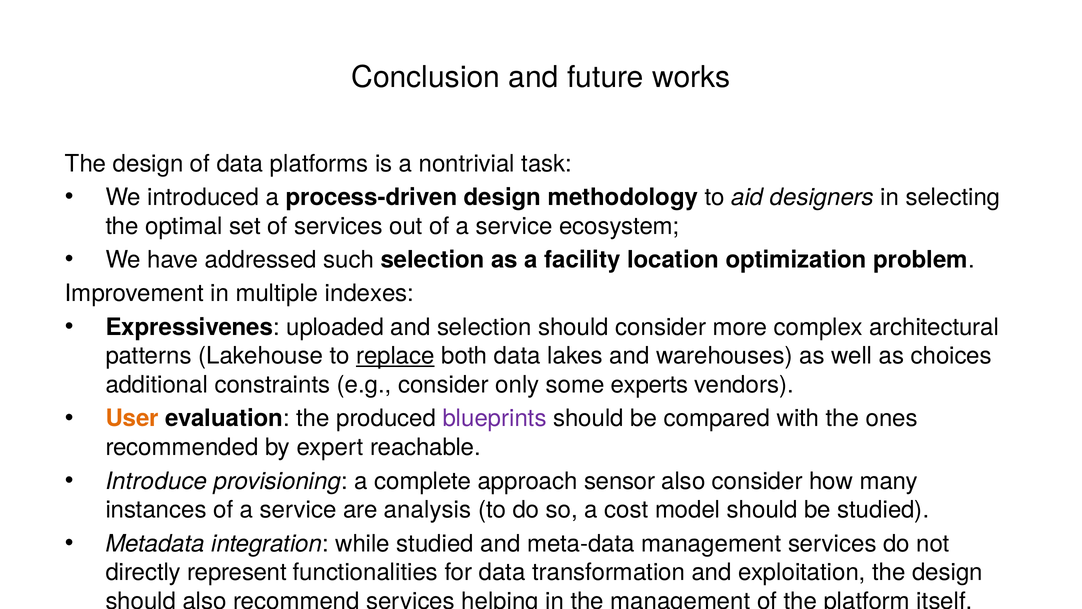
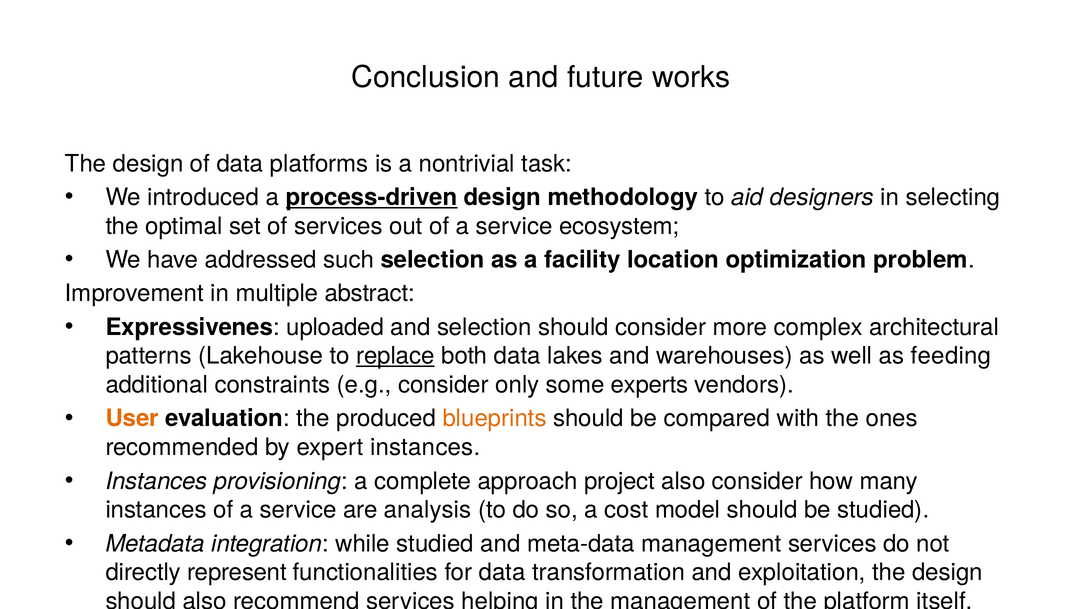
process-driven underline: none -> present (372, 197)
indexes: indexes -> abstract (370, 293)
choices: choices -> feeding (951, 356)
blueprints colour: purple -> orange (495, 418)
expert reachable: reachable -> instances (425, 447)
Introduce: Introduce -> Instances (156, 481)
sensor: sensor -> project (620, 481)
